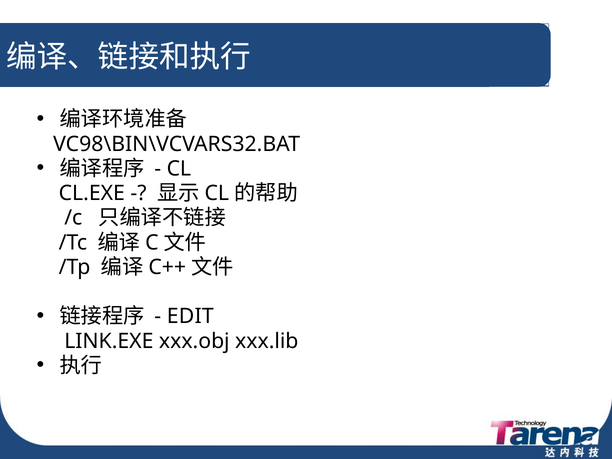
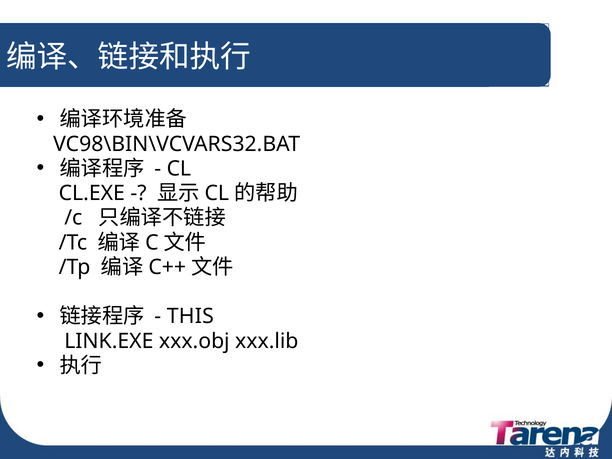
EDIT: EDIT -> THIS (190, 316)
